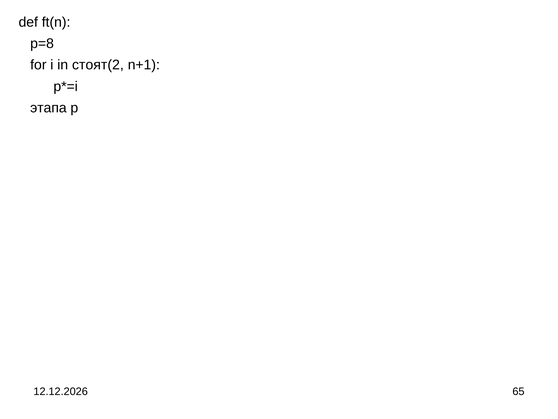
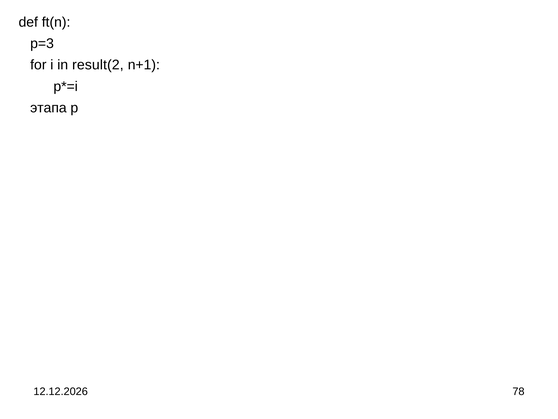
p=8: p=8 -> p=3 (42, 44)
стоят(2: стоят(2 -> result(2 (98, 65)
65: 65 -> 78 (518, 391)
